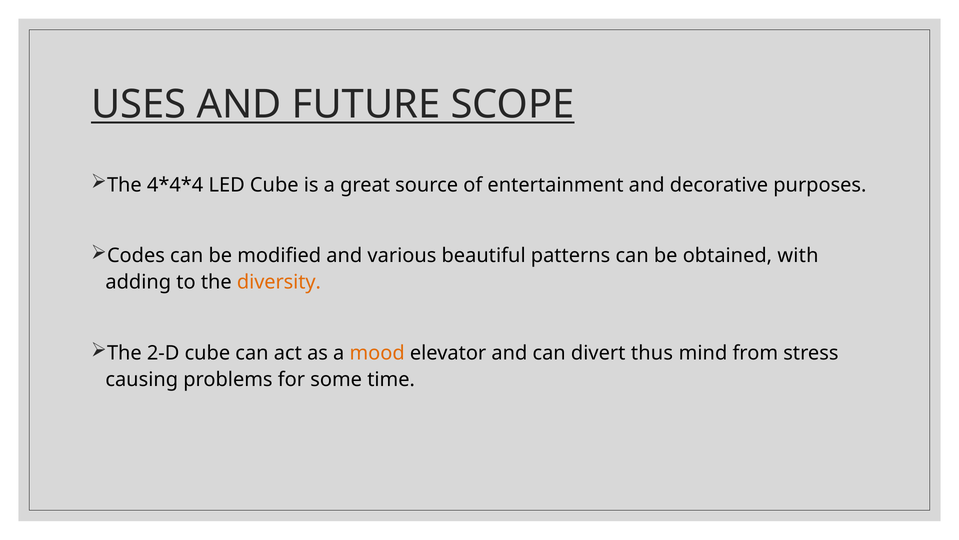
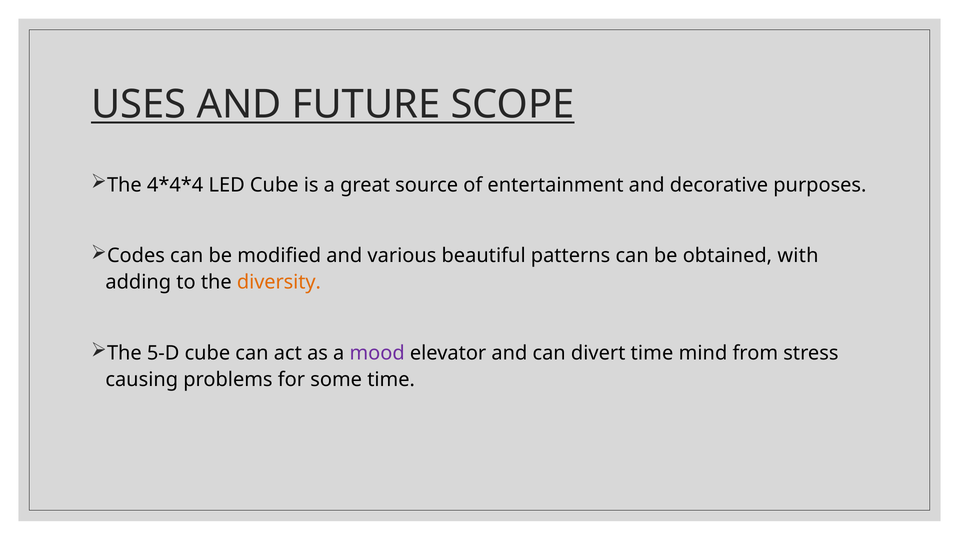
2-D: 2-D -> 5-D (163, 353)
mood colour: orange -> purple (377, 353)
divert thus: thus -> time (652, 353)
